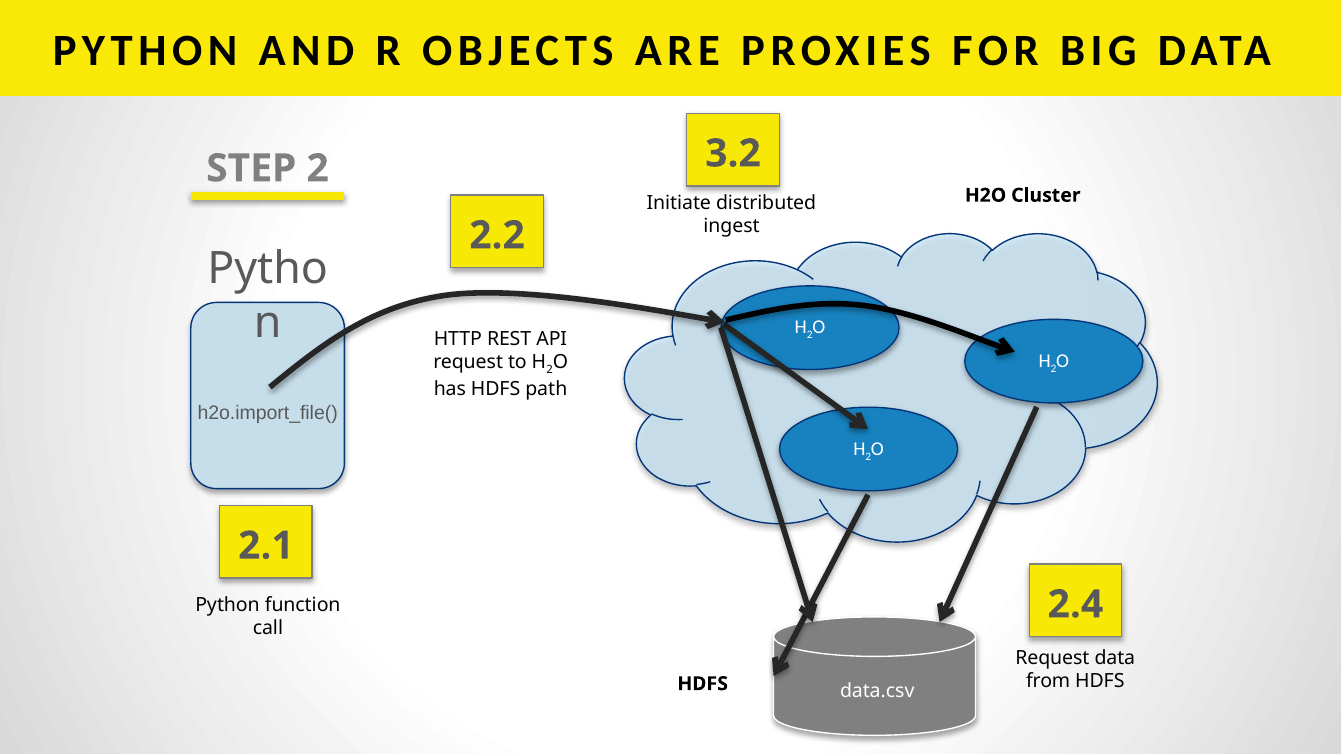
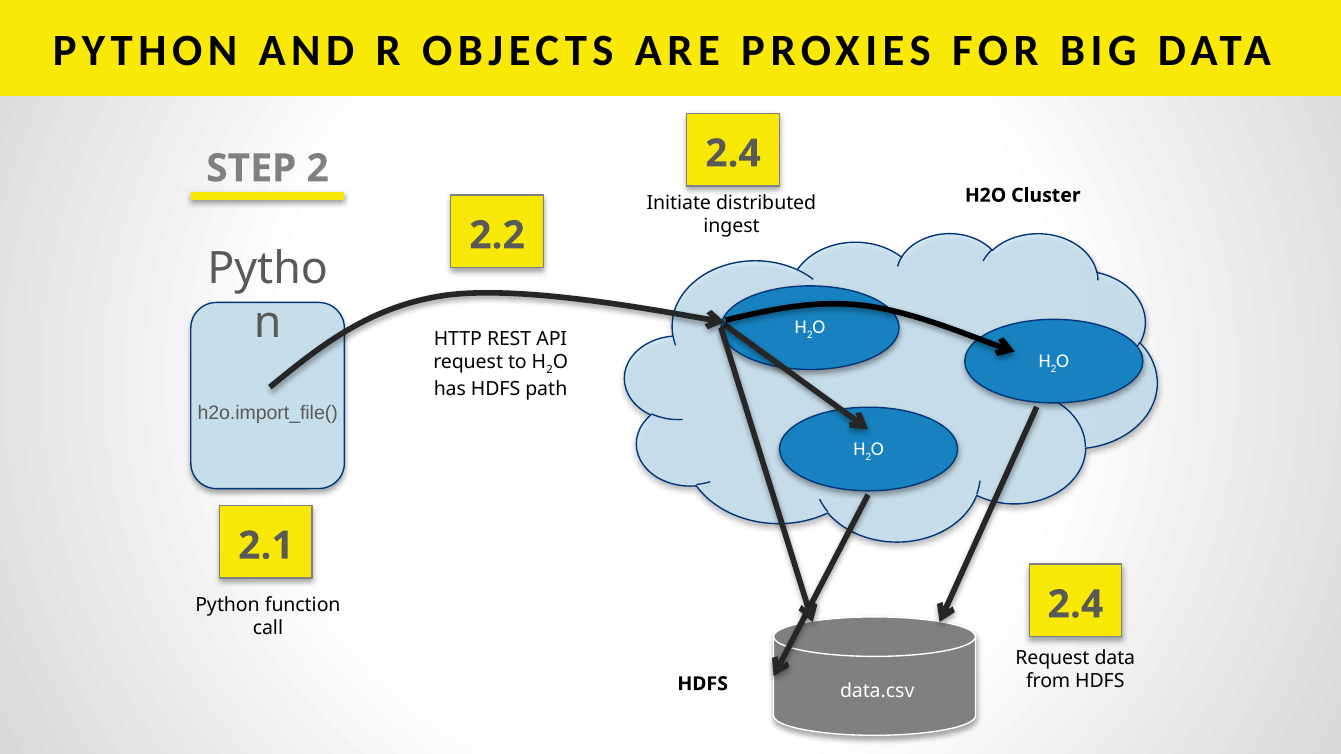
3.2: 3.2 -> 2.4 (733, 154)
